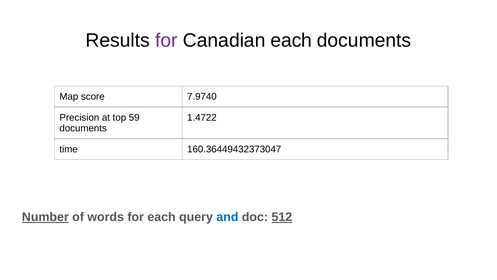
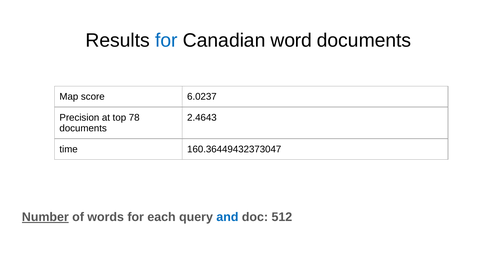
for colour: purple -> blue (166, 40)
Canadian each: each -> word (291, 40)
7.9740: 7.9740 -> 6.0237 (202, 97)
59: 59 -> 78 (134, 117)
1.4722: 1.4722 -> 2.4643 (202, 117)
512 underline: present -> none (282, 217)
